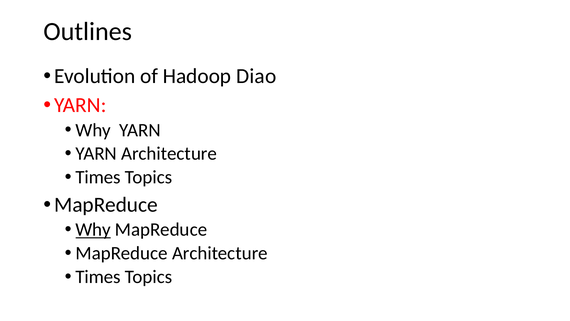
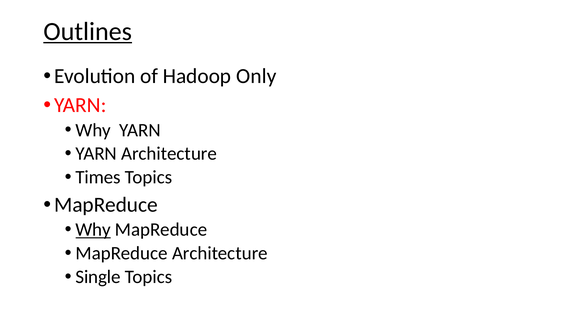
Outlines underline: none -> present (88, 31)
Diao: Diao -> Only (256, 76)
Times: Times -> Single (98, 276)
